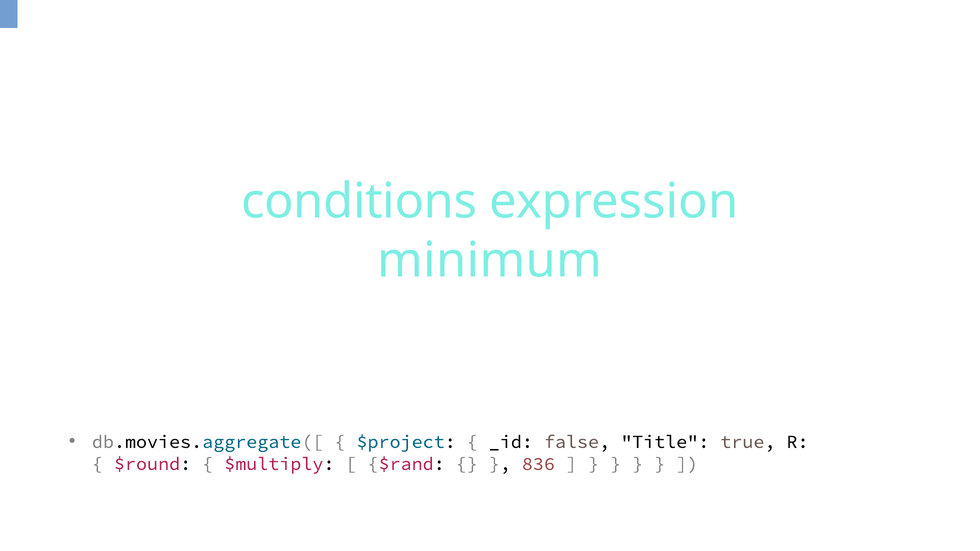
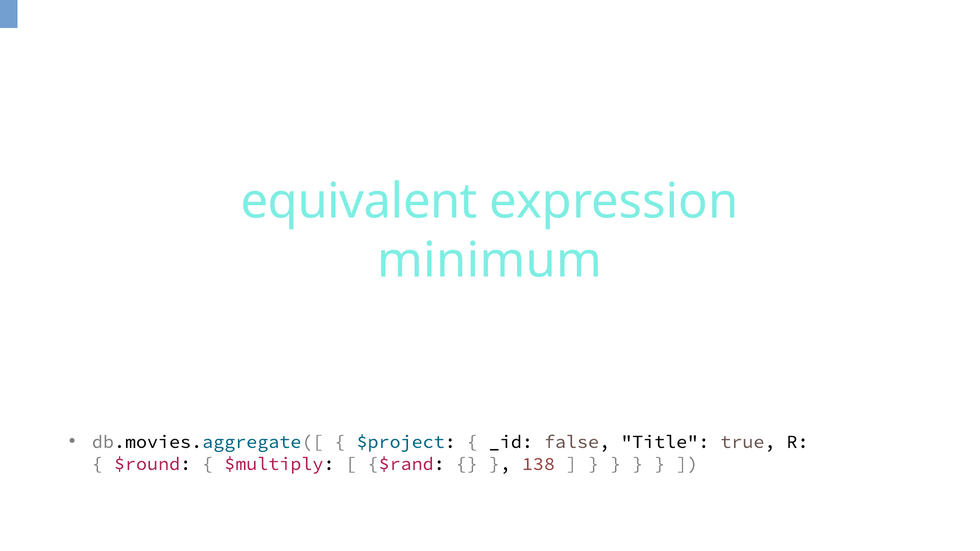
conditions: conditions -> equivalent (359, 202)
836: 836 -> 138 (538, 464)
